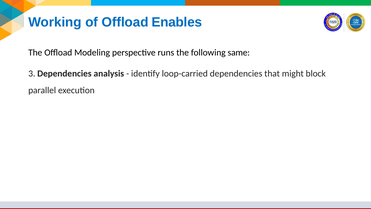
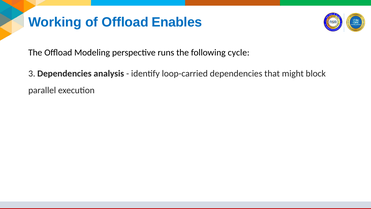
same: same -> cycle (239, 53)
